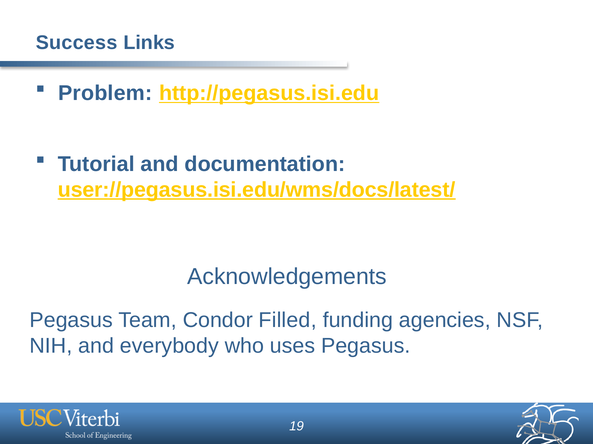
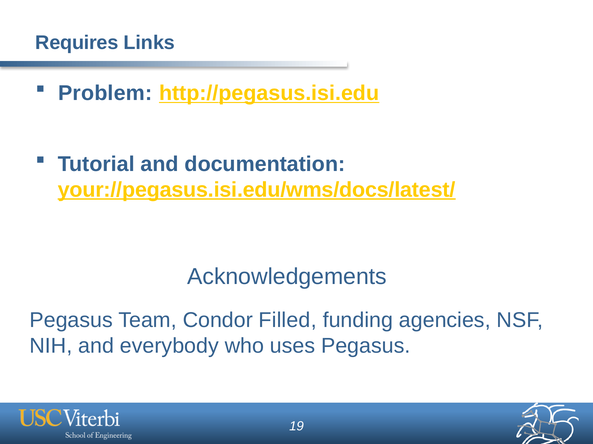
Success: Success -> Requires (77, 43)
user://pegasus.isi.edu/wms/docs/latest/: user://pegasus.isi.edu/wms/docs/latest/ -> your://pegasus.isi.edu/wms/docs/latest/ (257, 190)
